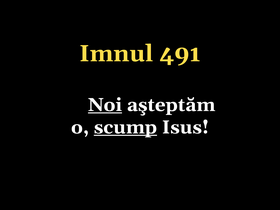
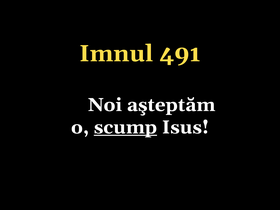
Noi underline: present -> none (105, 105)
